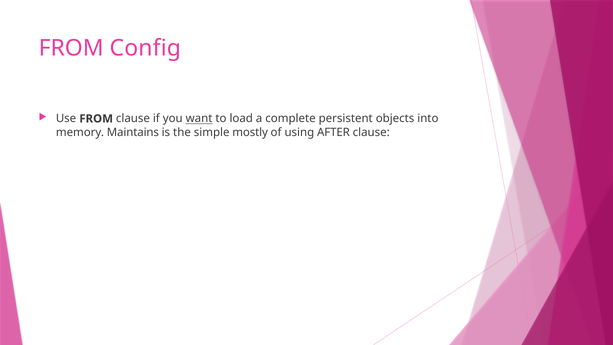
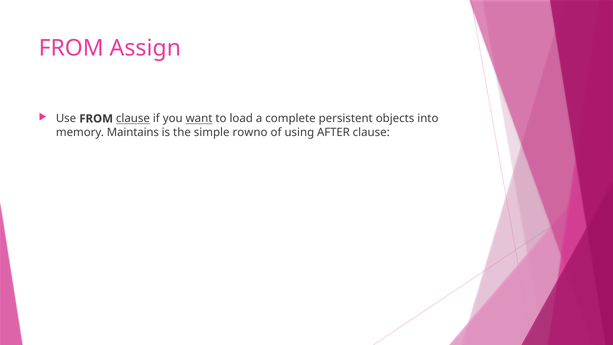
Config: Config -> Assign (145, 48)
clause underline: none -> present (133, 119)
mostly: mostly -> rowno (250, 132)
